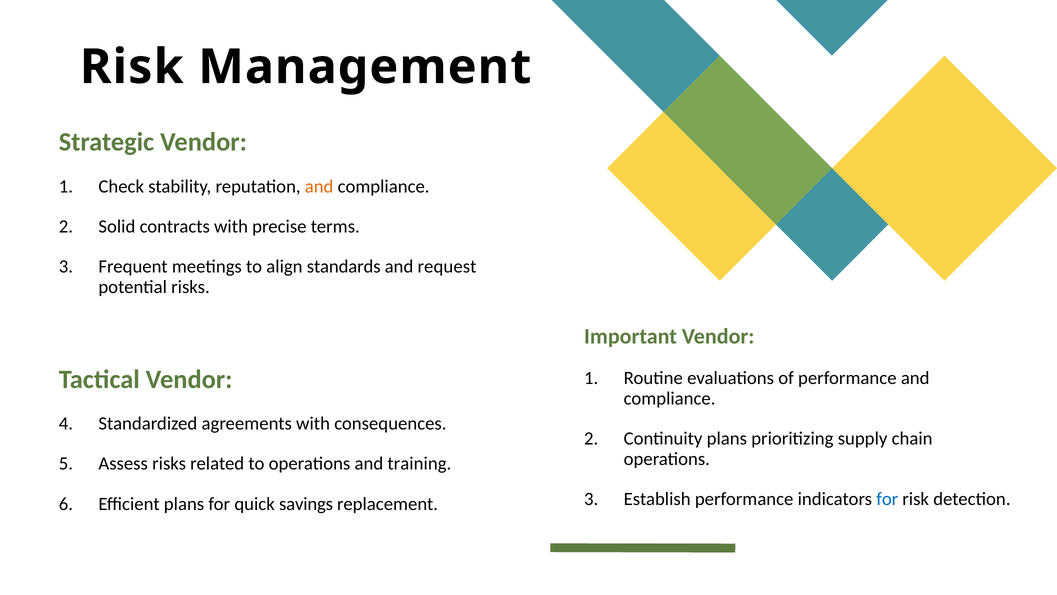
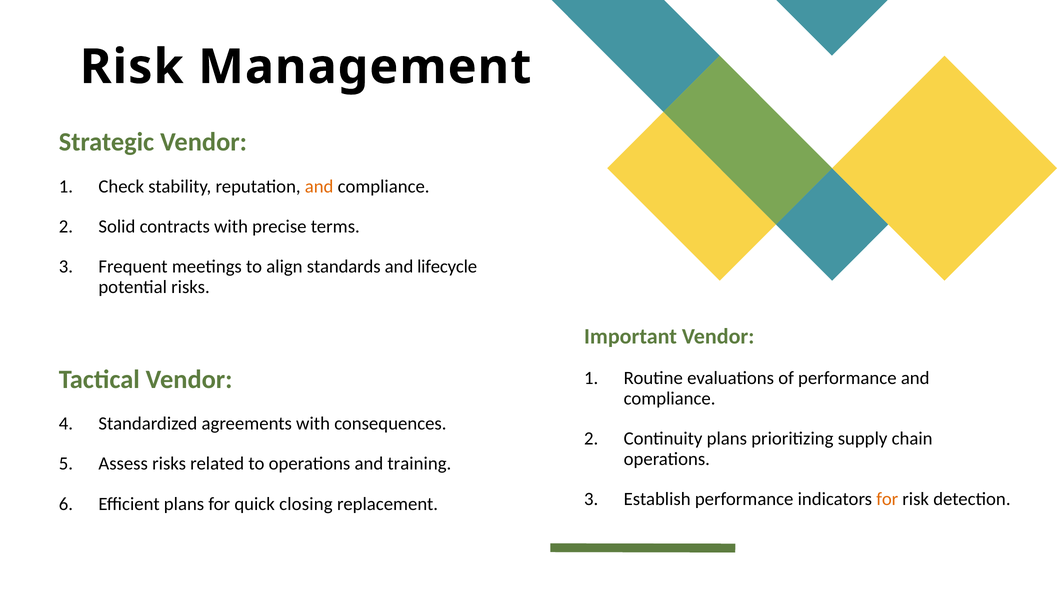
request: request -> lifecycle (447, 266)
for colour: blue -> orange (887, 499)
savings: savings -> closing (306, 504)
